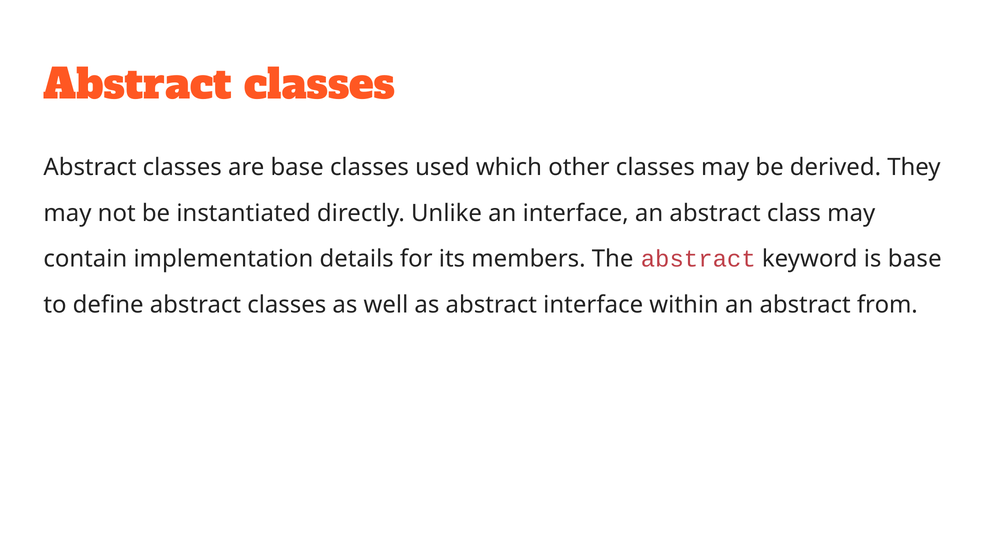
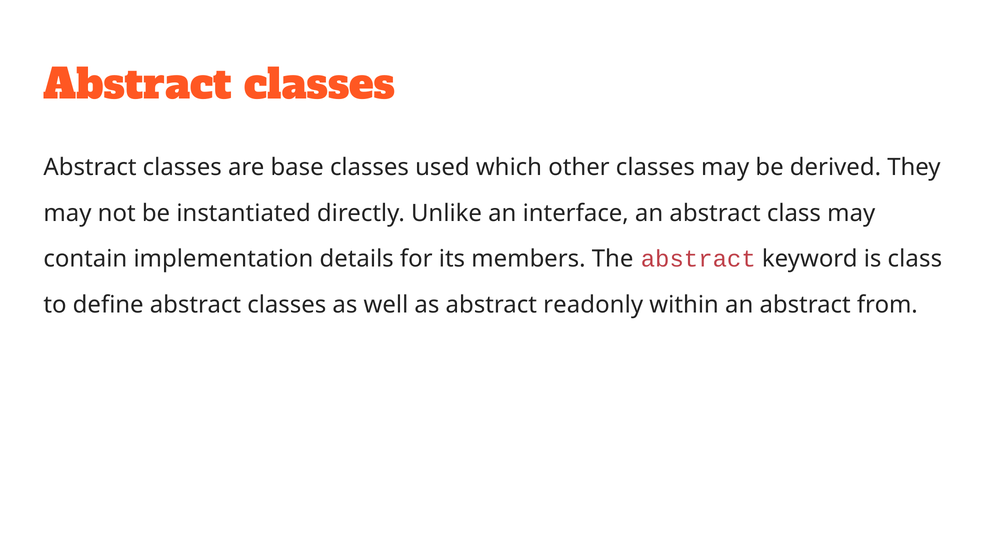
is base: base -> class (915, 259)
abstract interface: interface -> readonly (593, 305)
